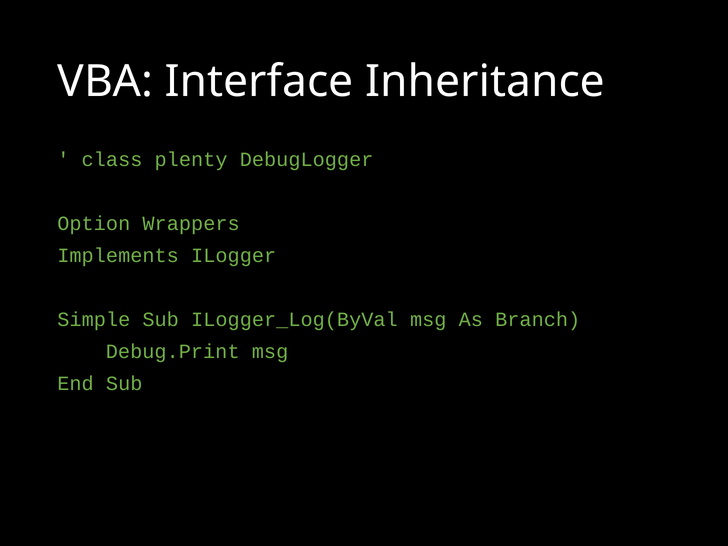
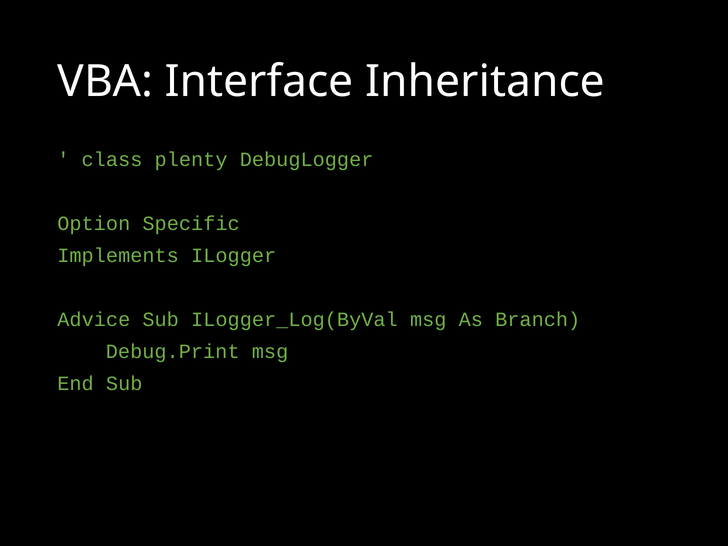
Wrappers: Wrappers -> Specific (191, 224)
Simple: Simple -> Advice (94, 320)
